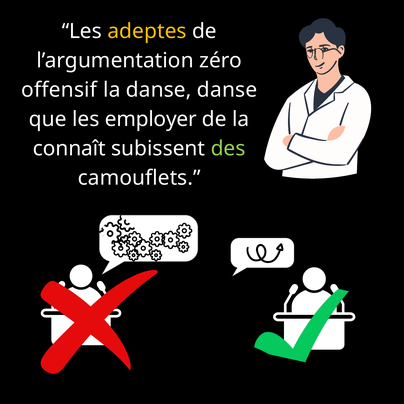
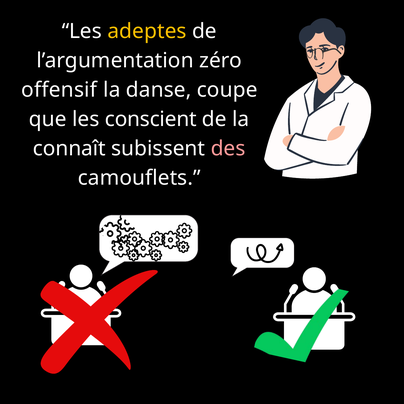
danse danse: danse -> coupe (227, 90)
employer: employer -> conscient (151, 119)
des colour: light green -> pink (228, 149)
